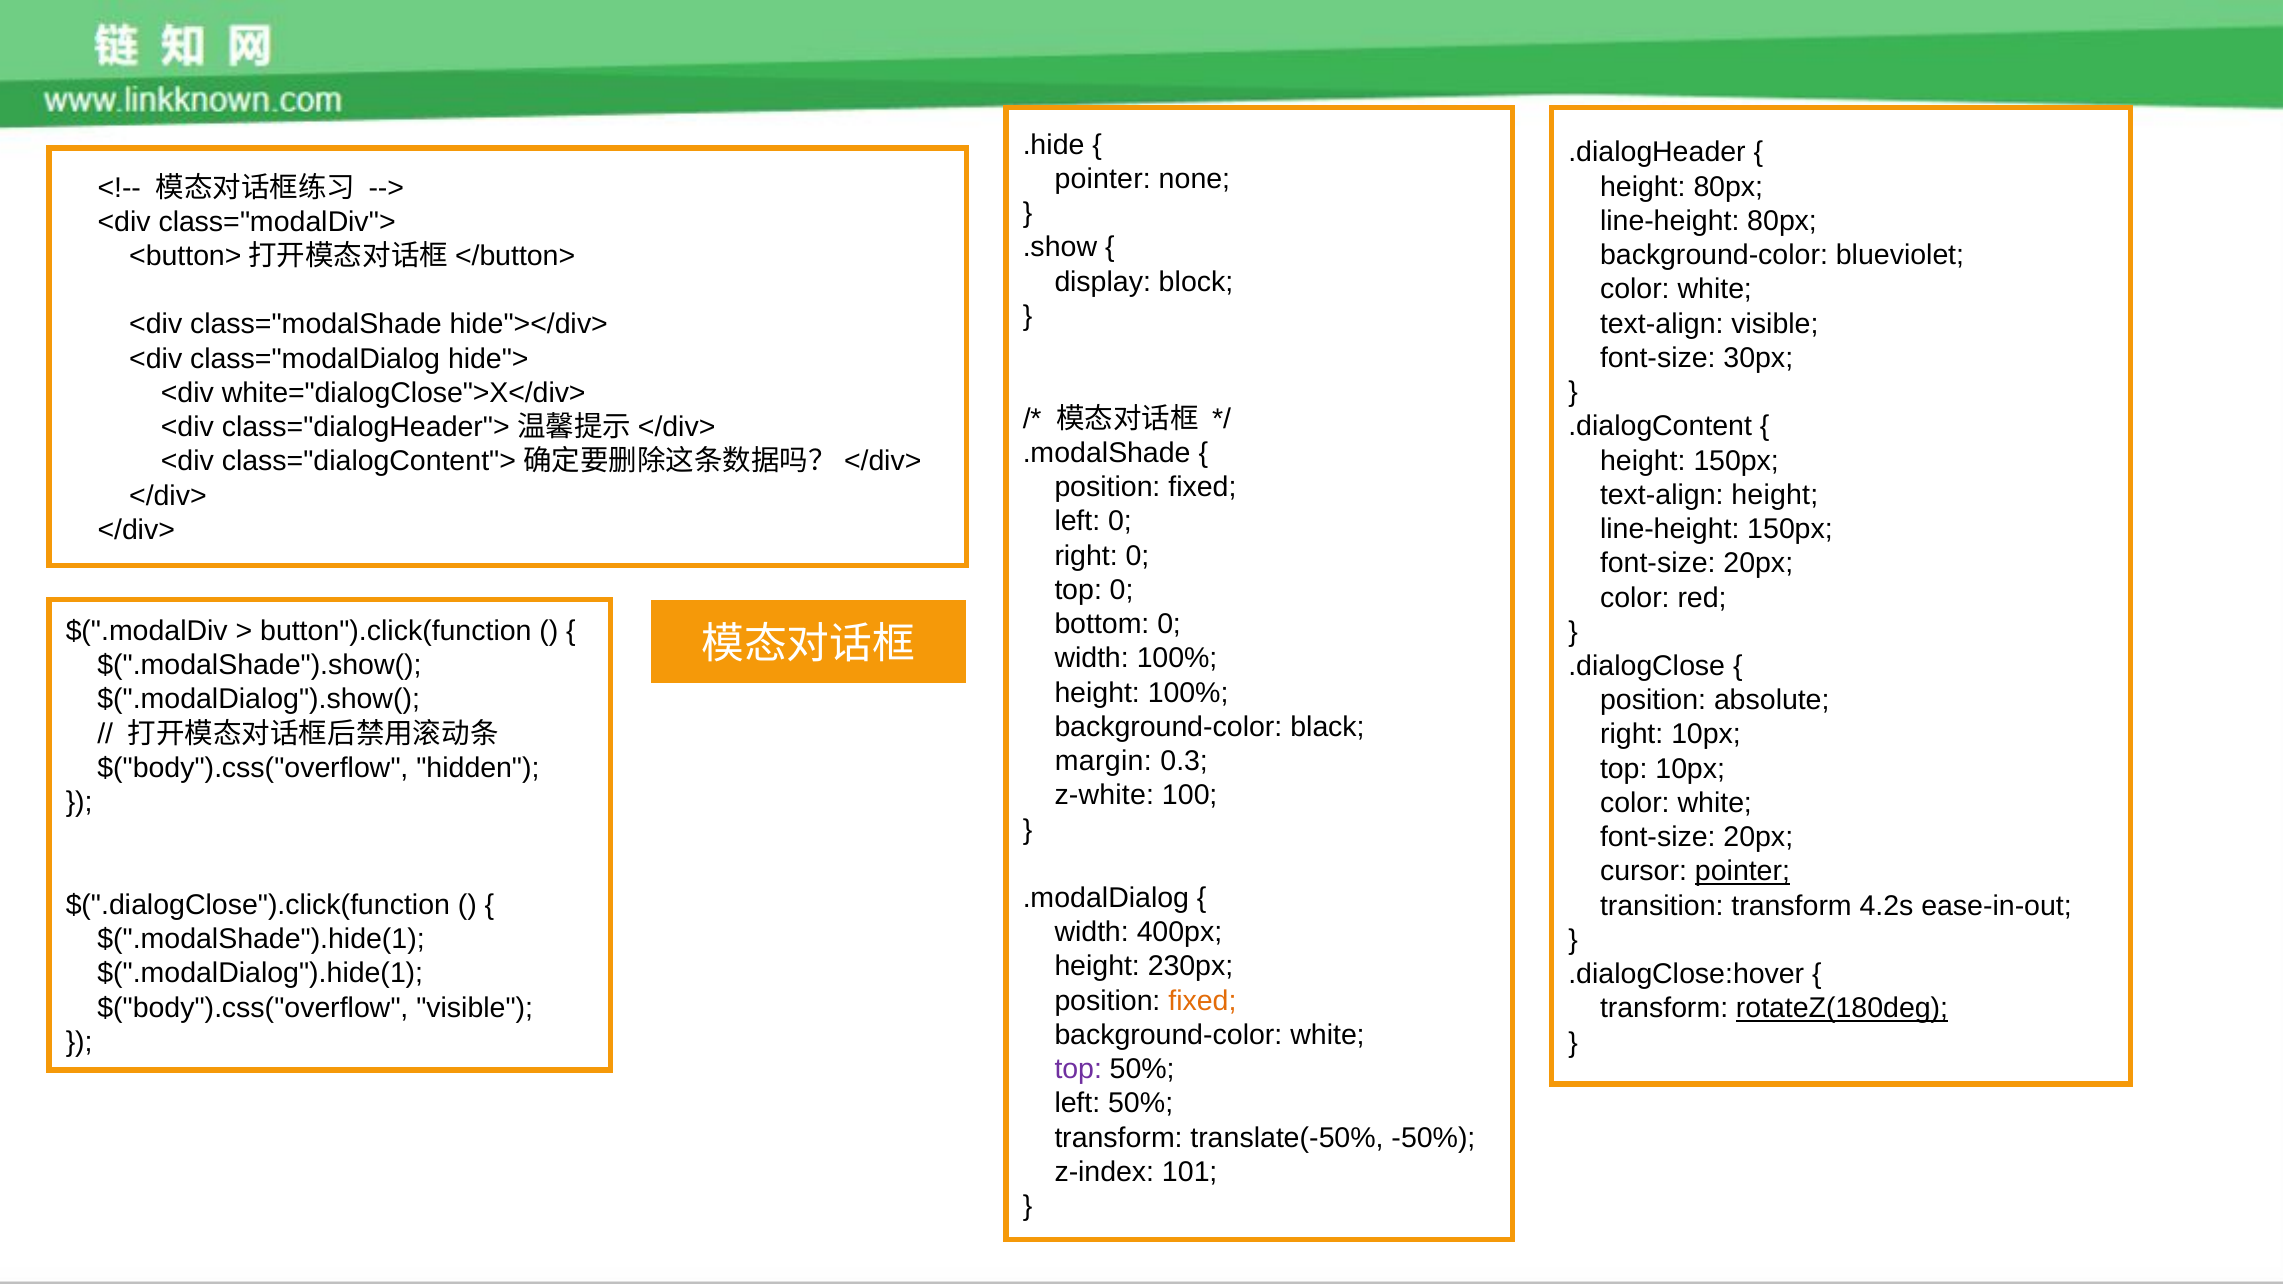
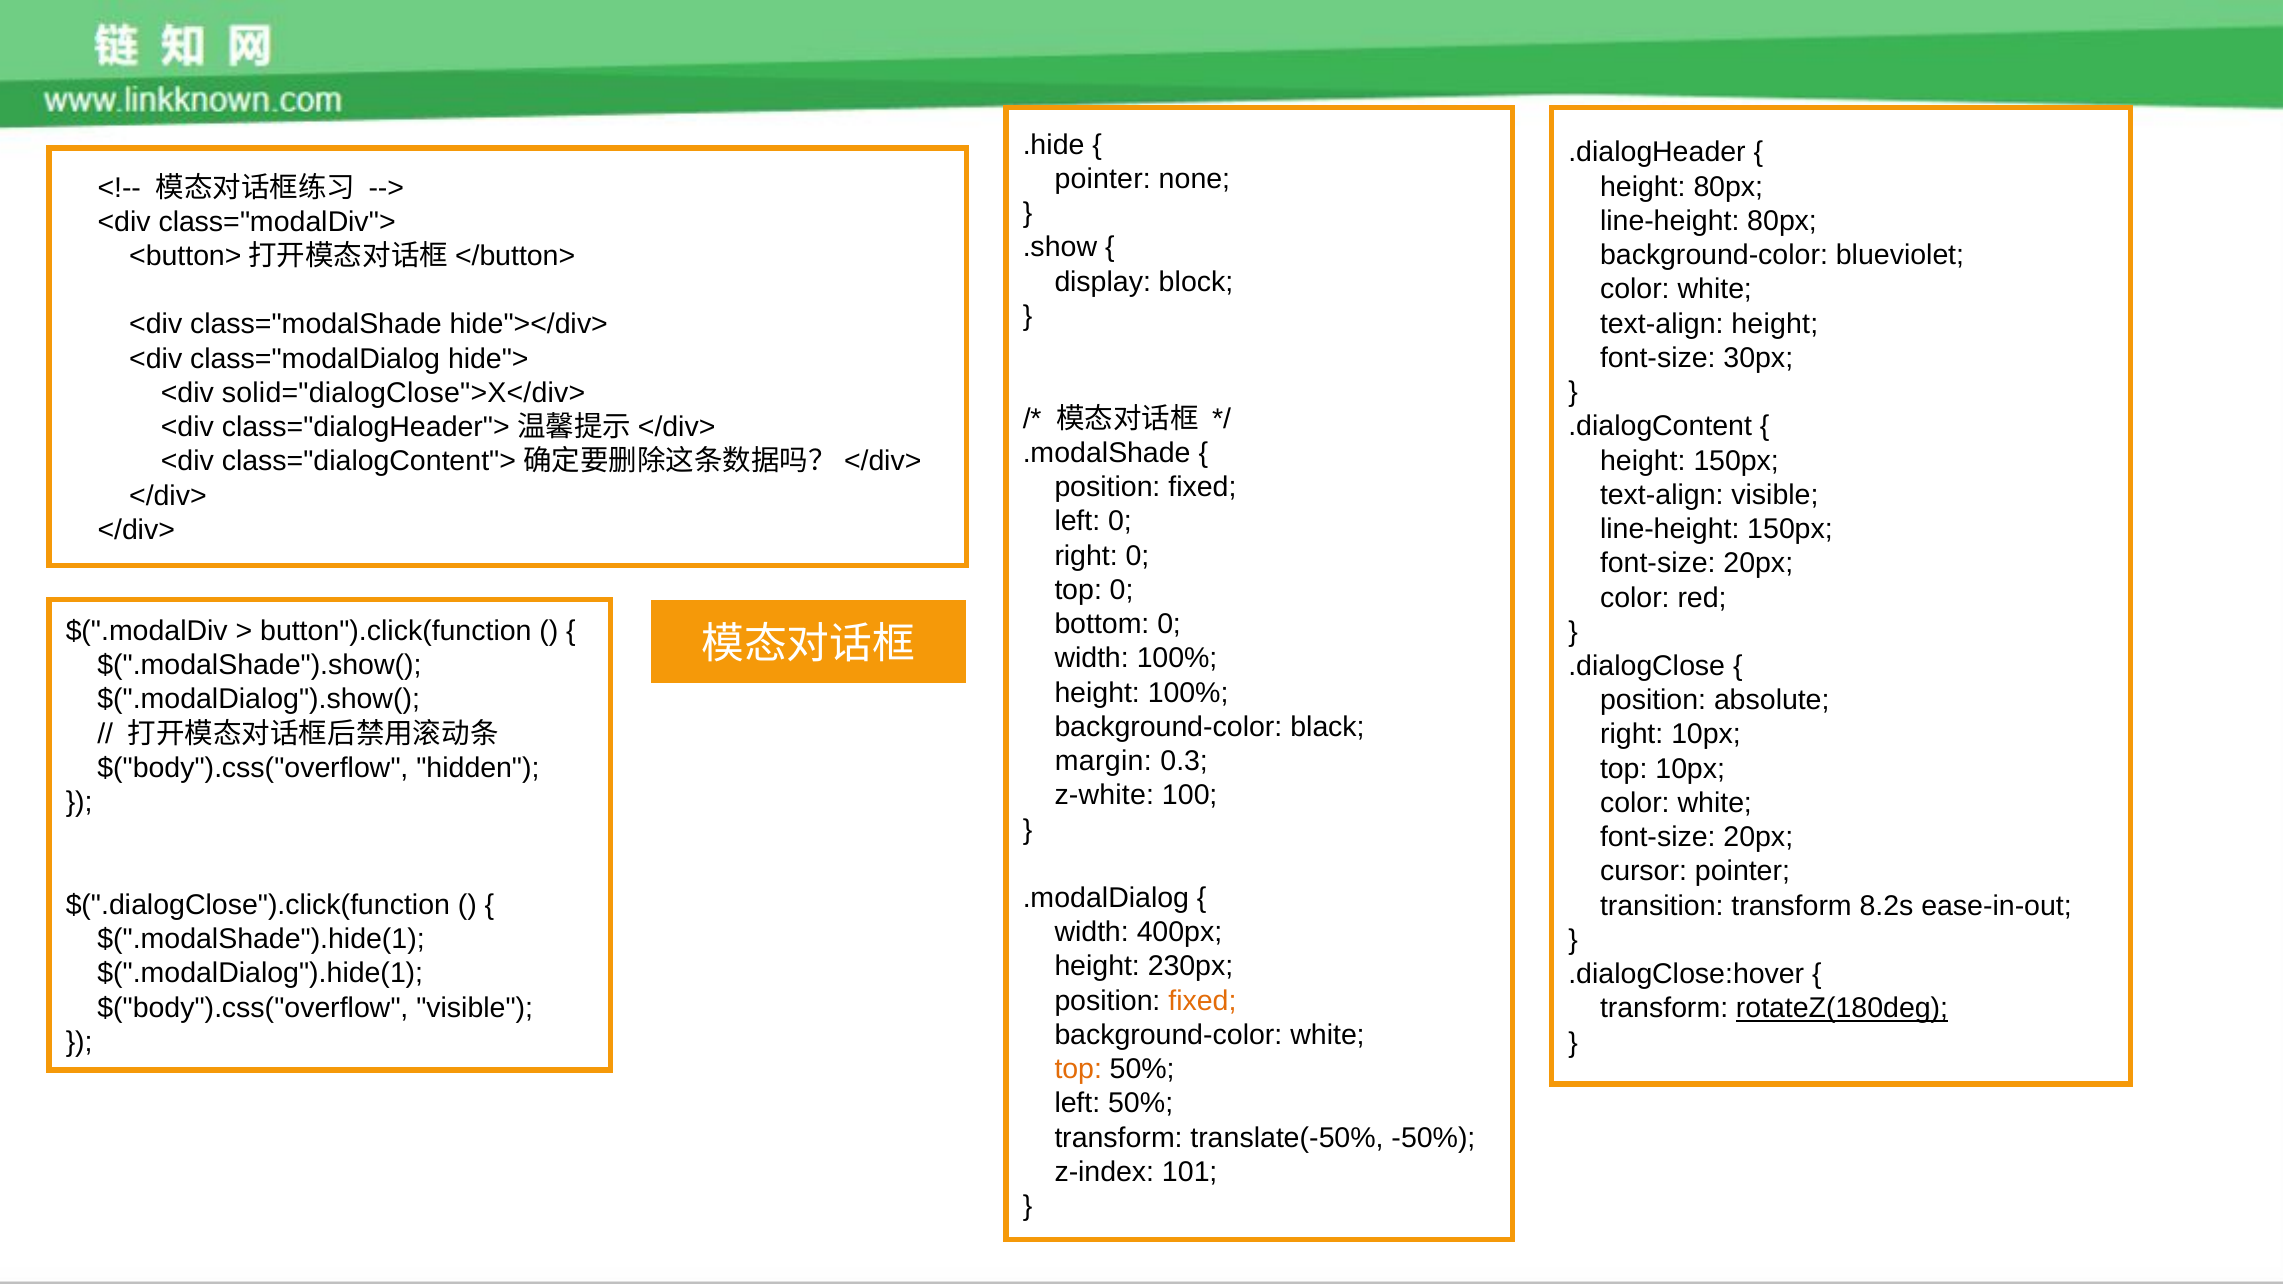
text-align visible: visible -> height (1775, 324)
white="dialogClose">X</div>: white="dialogClose">X</div> -> solid="dialogClose">X</div> (404, 393)
text-align height: height -> visible (1775, 495)
pointer underline: present -> none (1742, 872)
4.2s: 4.2s -> 8.2s (1887, 906)
top colour: purple -> orange (1078, 1069)
